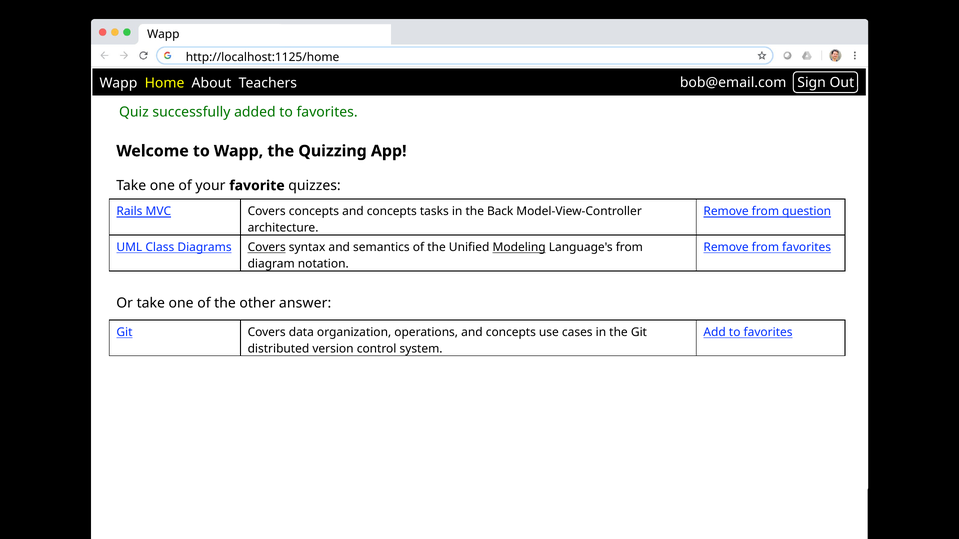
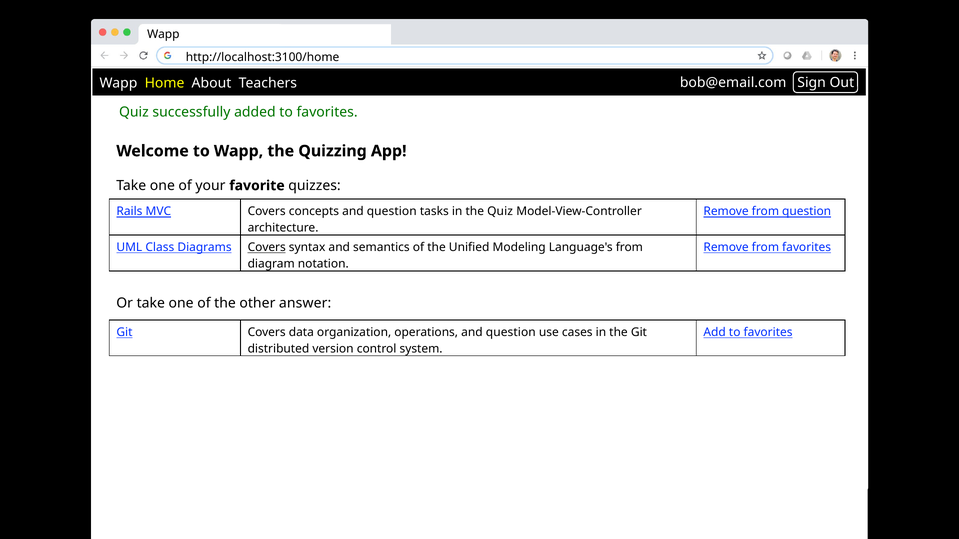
http://localhost:1125/home: http://localhost:1125/home -> http://localhost:3100/home (263, 57)
concepts and concepts: concepts -> question (392, 212)
the Back: Back -> Quiz (500, 212)
Modeling underline: present -> none (519, 248)
operations and concepts: concepts -> question (511, 333)
